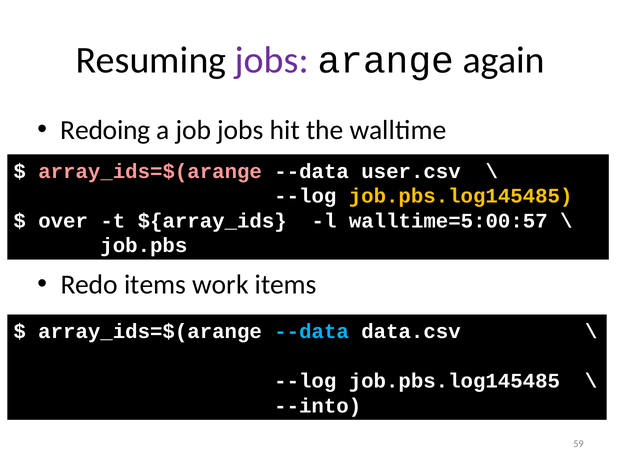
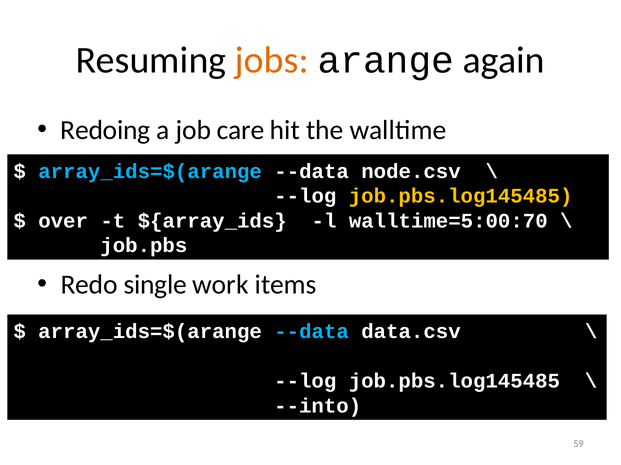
jobs colour: purple -> orange (272, 60)
job jobs: jobs -> care (241, 130)
array_ids=$(arange colour: pink -> light blue (150, 172)
user.csv: user.csv -> node.csv (411, 172)
walltime=5:00:57: walltime=5:00:57 -> walltime=5:00:70 (448, 221)
Redo items: items -> single (155, 285)
